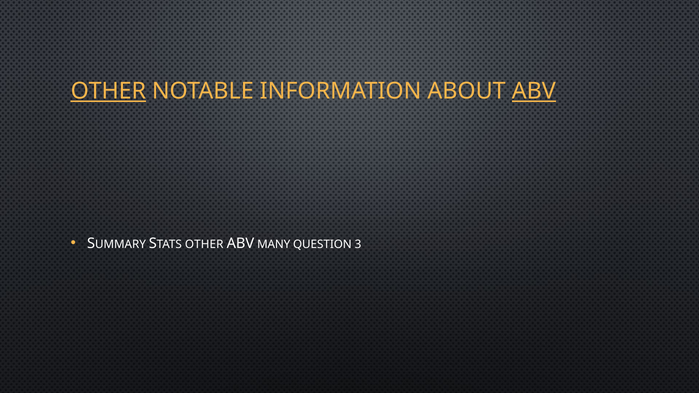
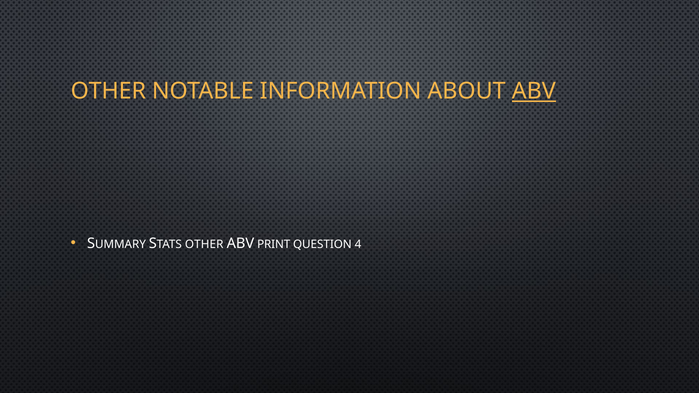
OTHER underline: present -> none (108, 91)
MANY: MANY -> PRINT (274, 244)
3: 3 -> 4 (358, 244)
